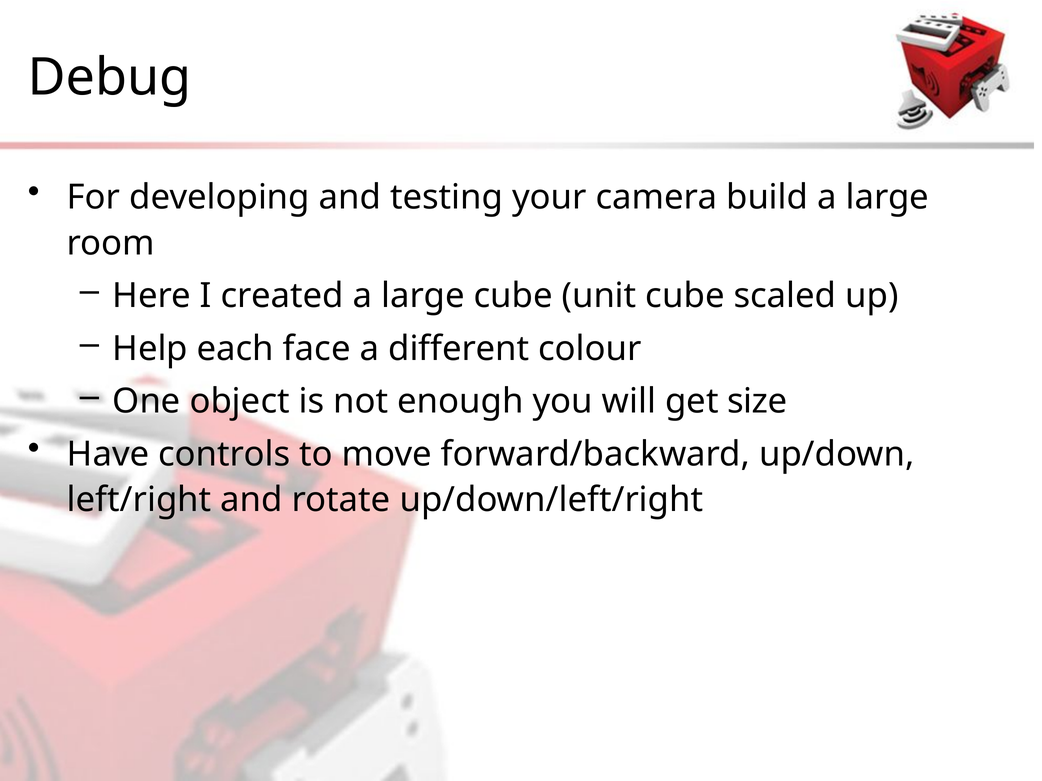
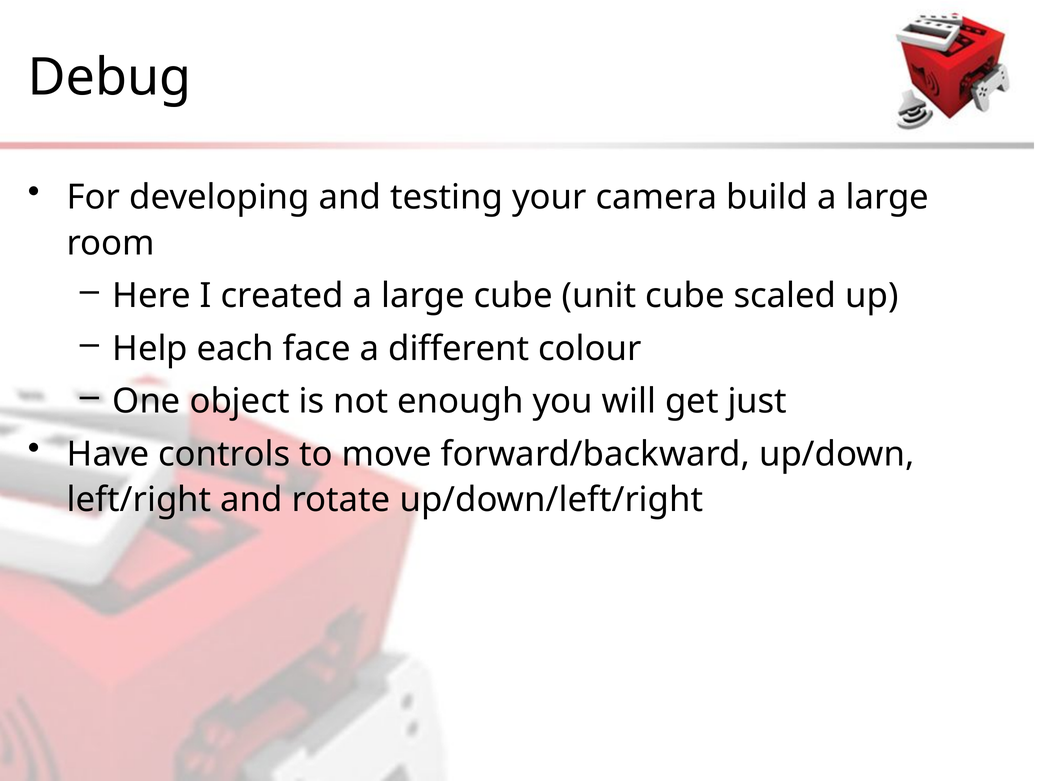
size: size -> just (757, 402)
